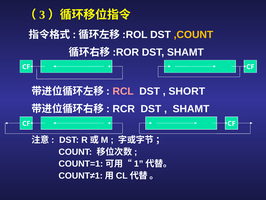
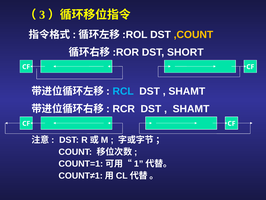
DST SHAMT: SHAMT -> SHORT (185, 52)
RCL colour: pink -> light blue (123, 91)
SHORT: SHORT -> SHAMT (187, 91)
